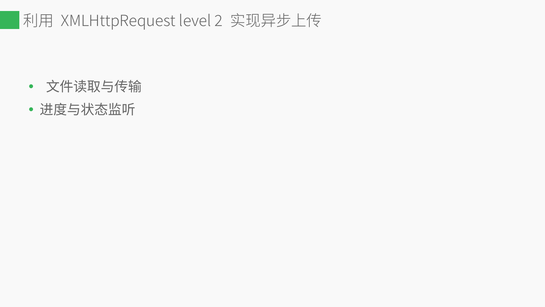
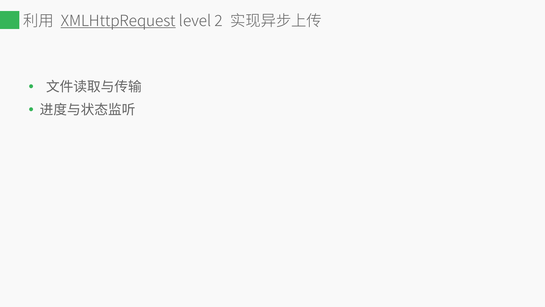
XMLHttpRequest underline: none -> present (118, 21)
